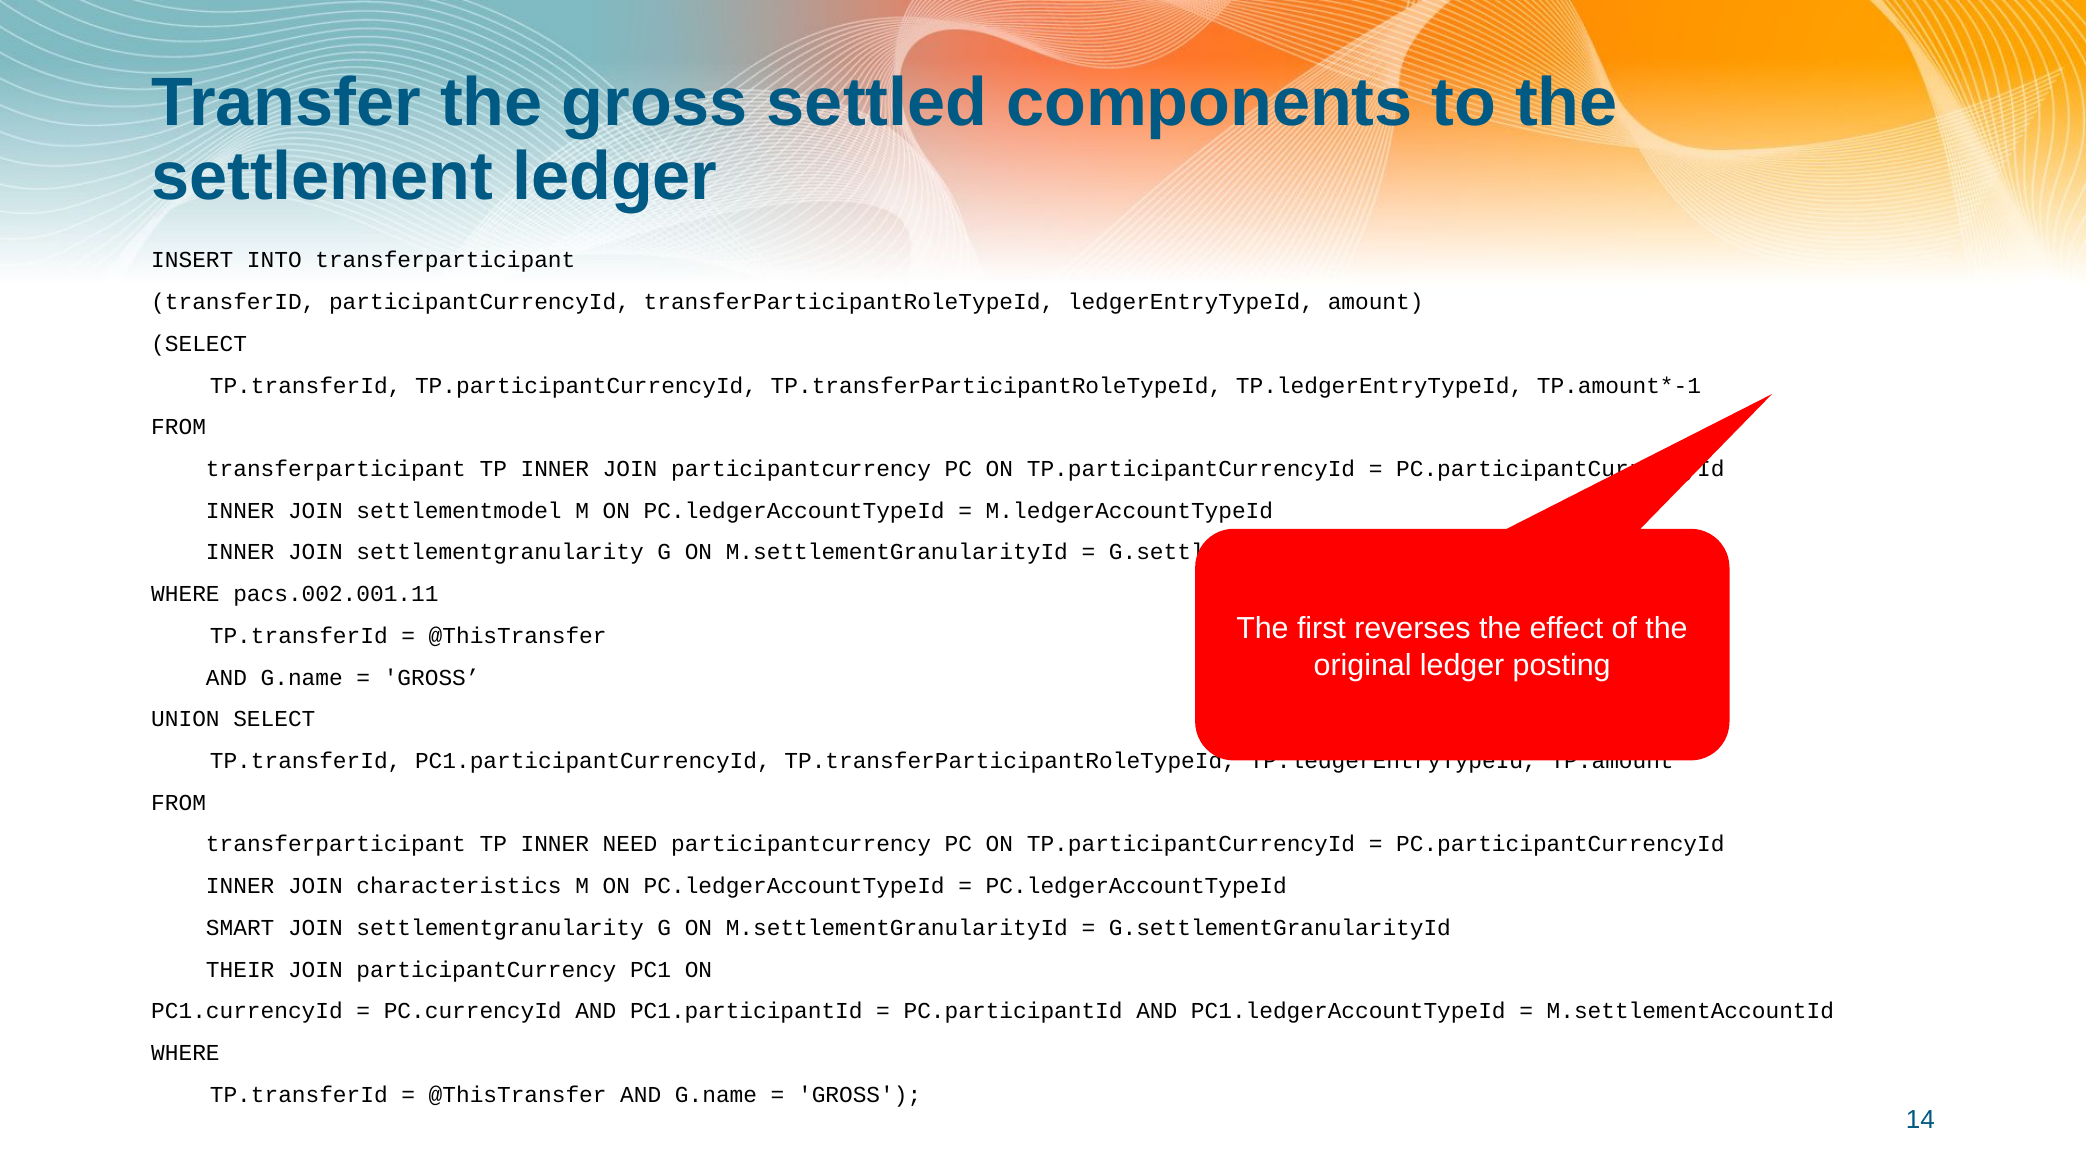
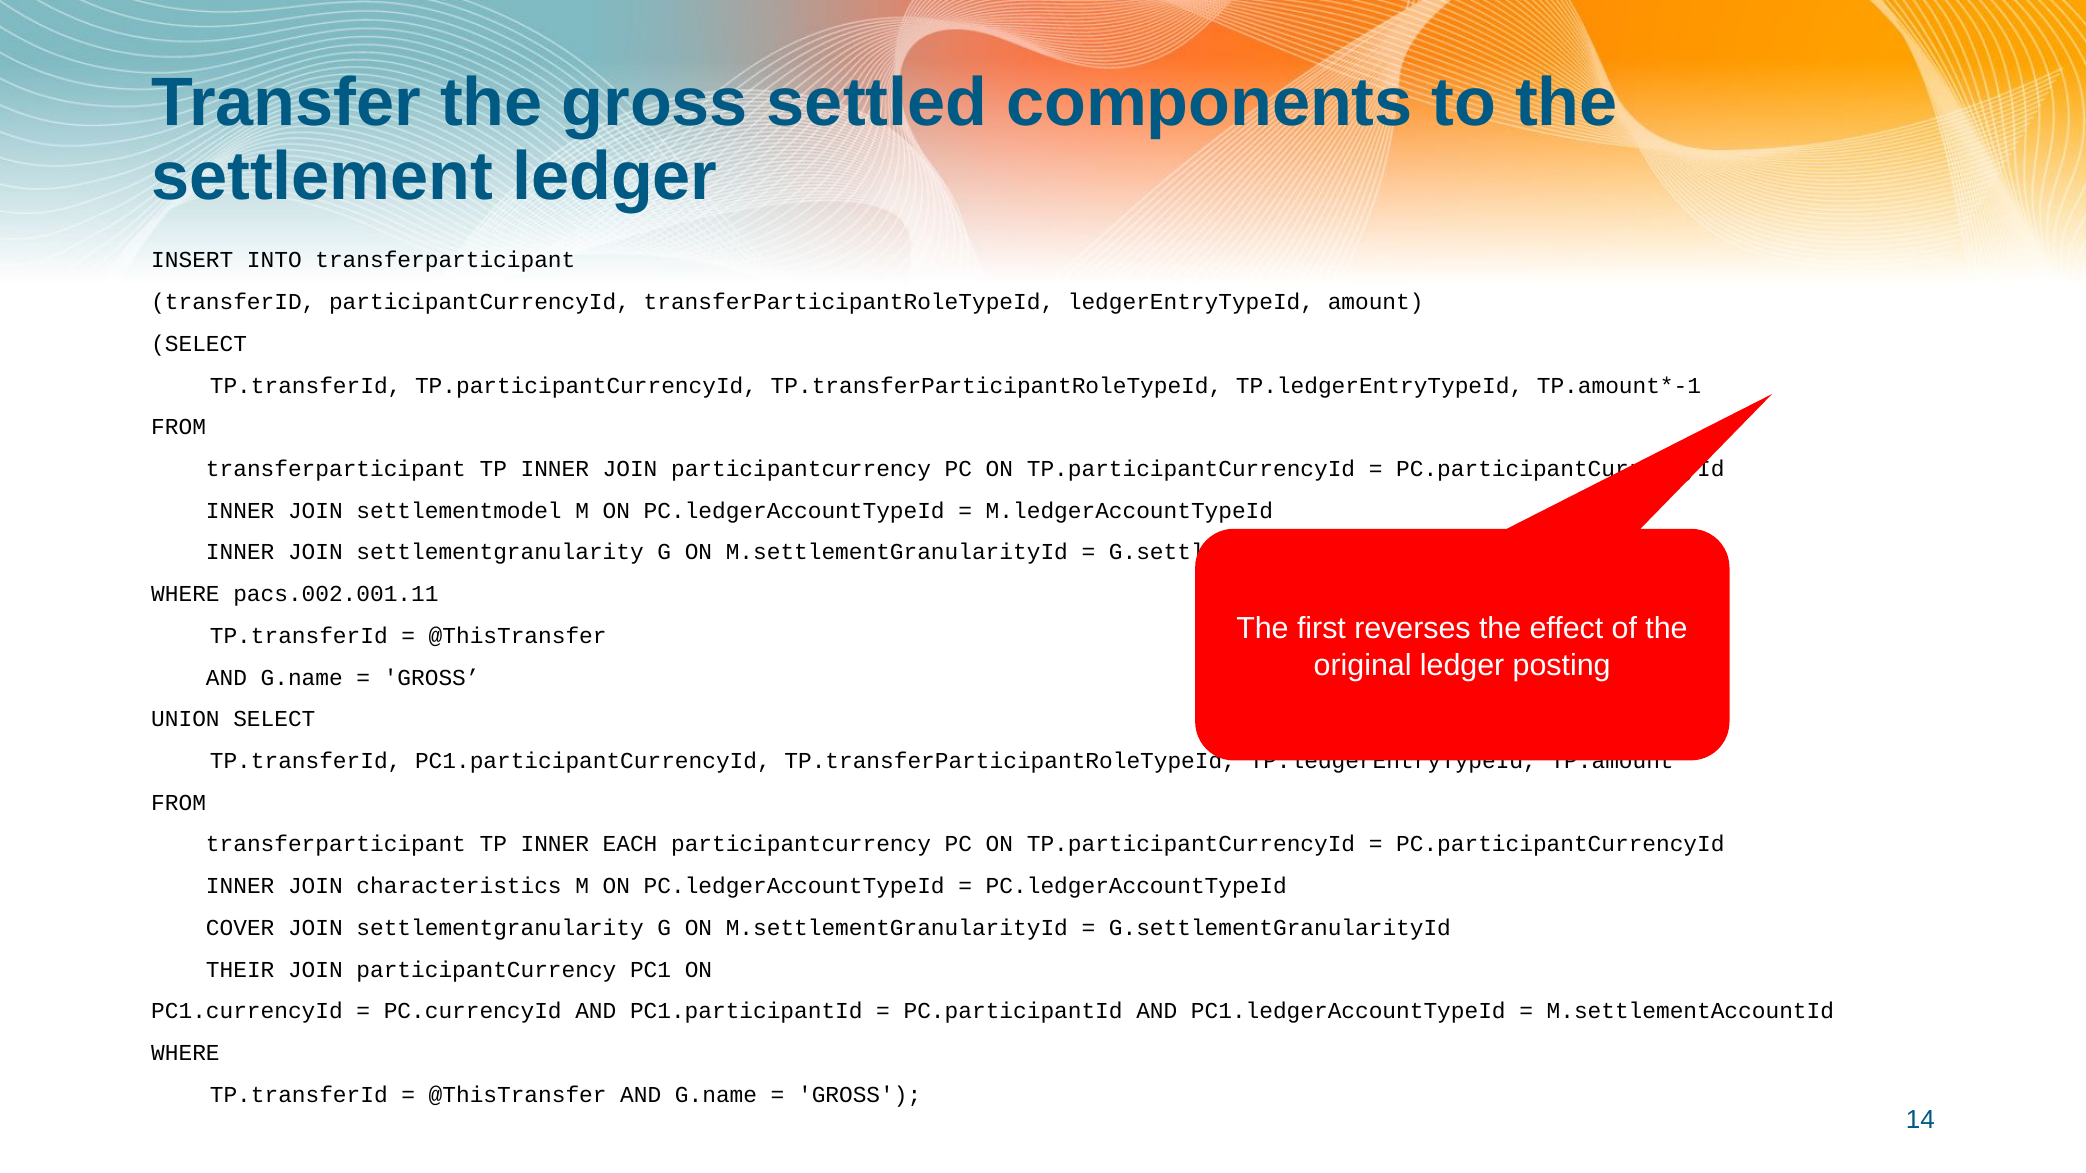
NEED: NEED -> EACH (630, 845)
SMART: SMART -> COVER (240, 928)
